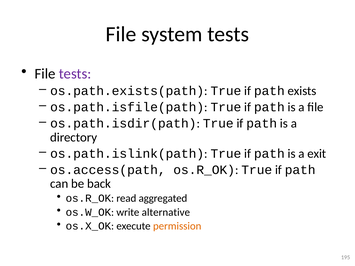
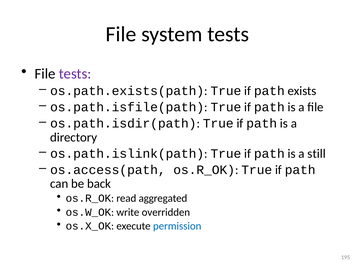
exit: exit -> still (317, 154)
alternative: alternative -> overridden (166, 212)
permission colour: orange -> blue (177, 226)
